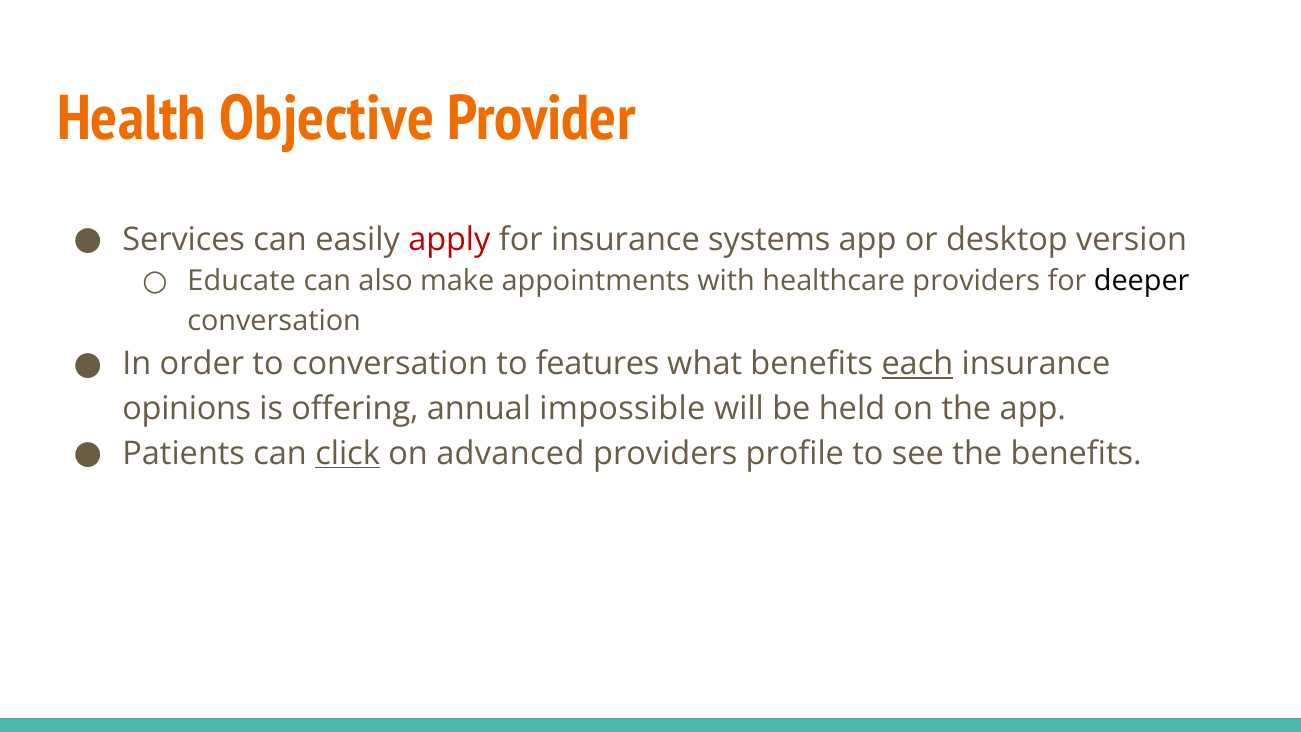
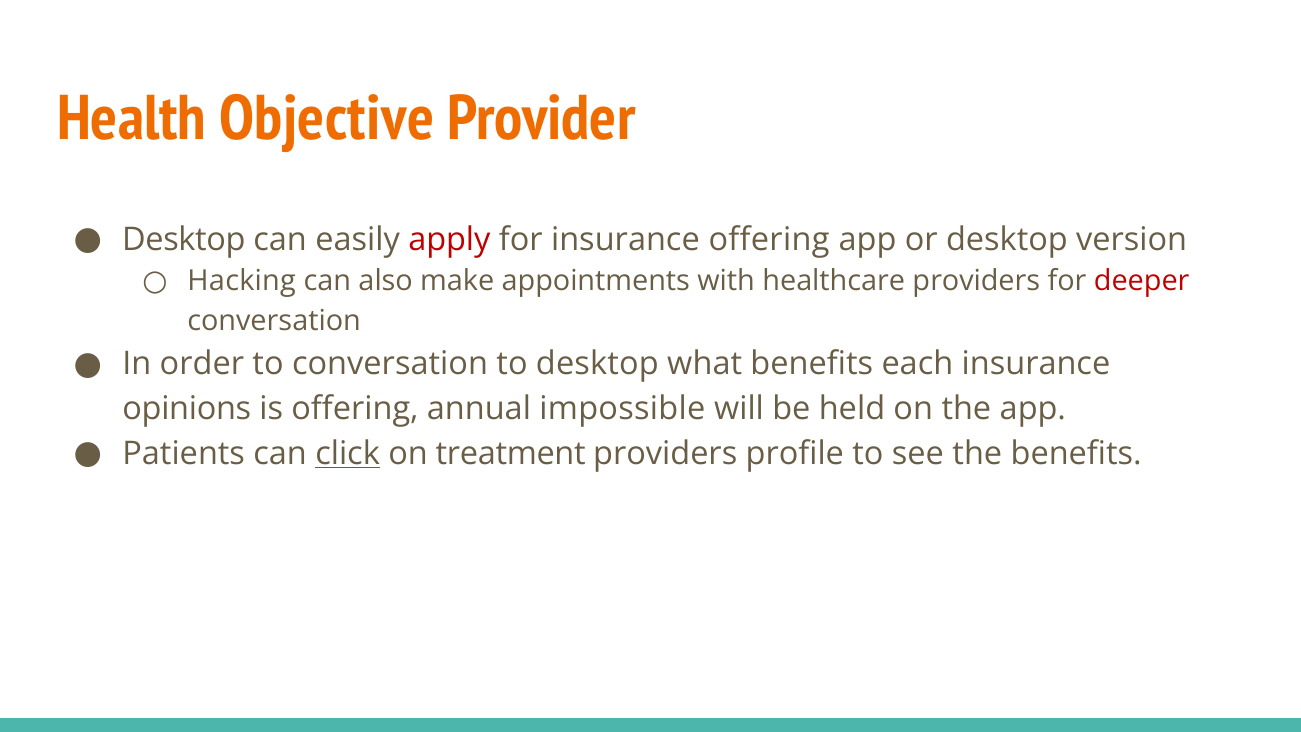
Services: Services -> Desktop (184, 239)
insurance systems: systems -> offering (769, 239)
Educate: Educate -> Hacking (242, 281)
deeper colour: black -> red (1142, 281)
to features: features -> desktop (597, 364)
each underline: present -> none (917, 364)
advanced: advanced -> treatment (511, 453)
